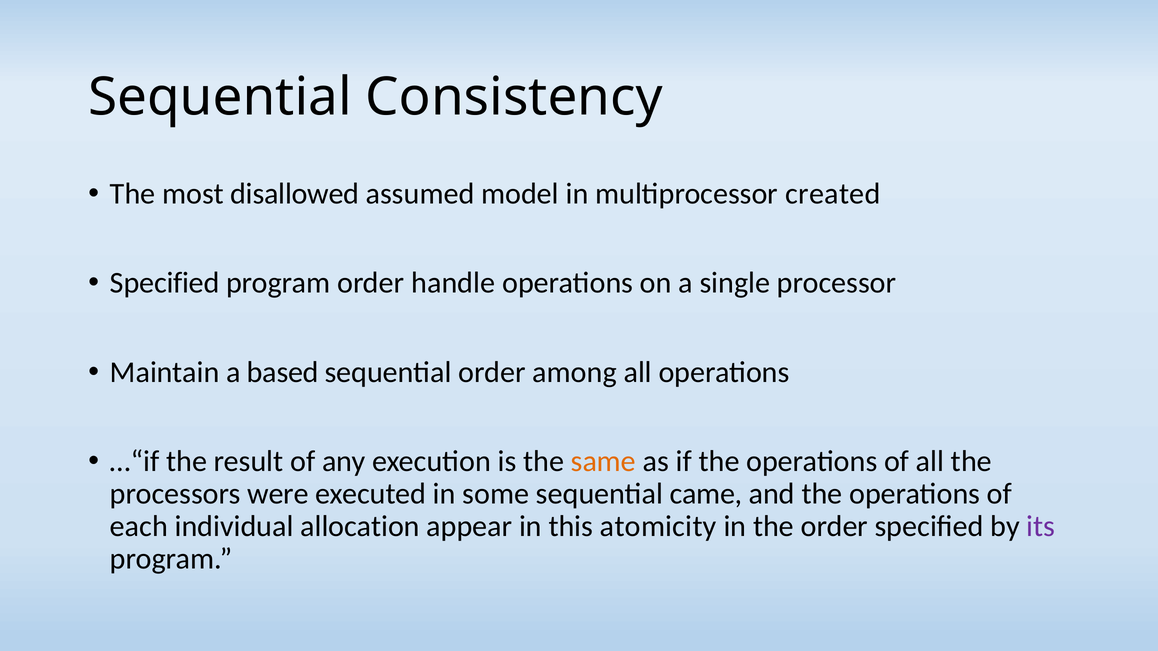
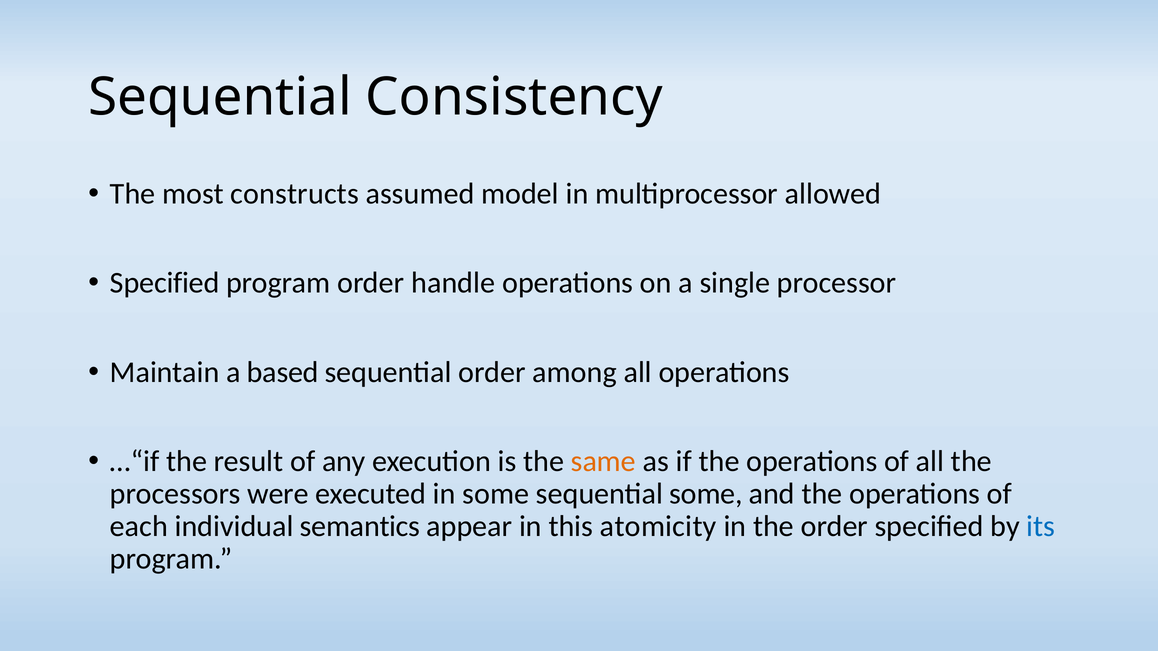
disallowed: disallowed -> constructs (295, 194)
created: created -> allowed (833, 194)
sequential came: came -> some (706, 494)
allocation: allocation -> semantics (360, 527)
its colour: purple -> blue (1041, 527)
